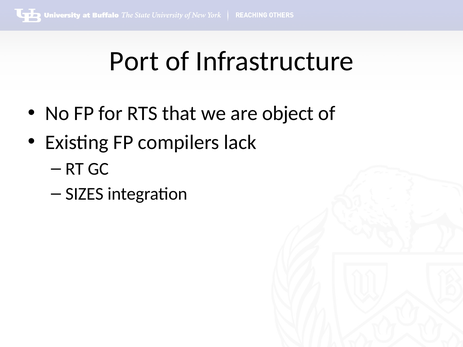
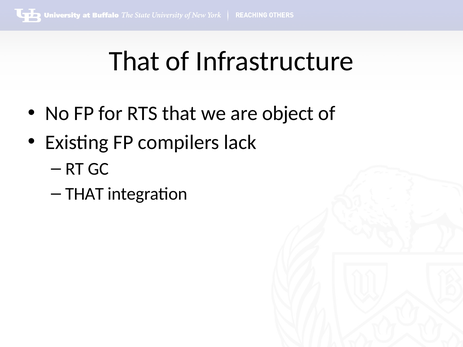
Port: Port -> That (134, 61)
SIZES: SIZES -> THAT (84, 194)
